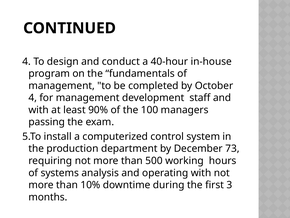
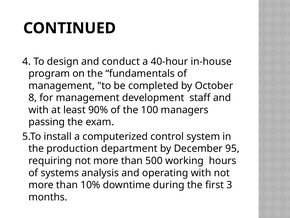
4: 4 -> 8 (33, 98)
73: 73 -> 95 (232, 148)
